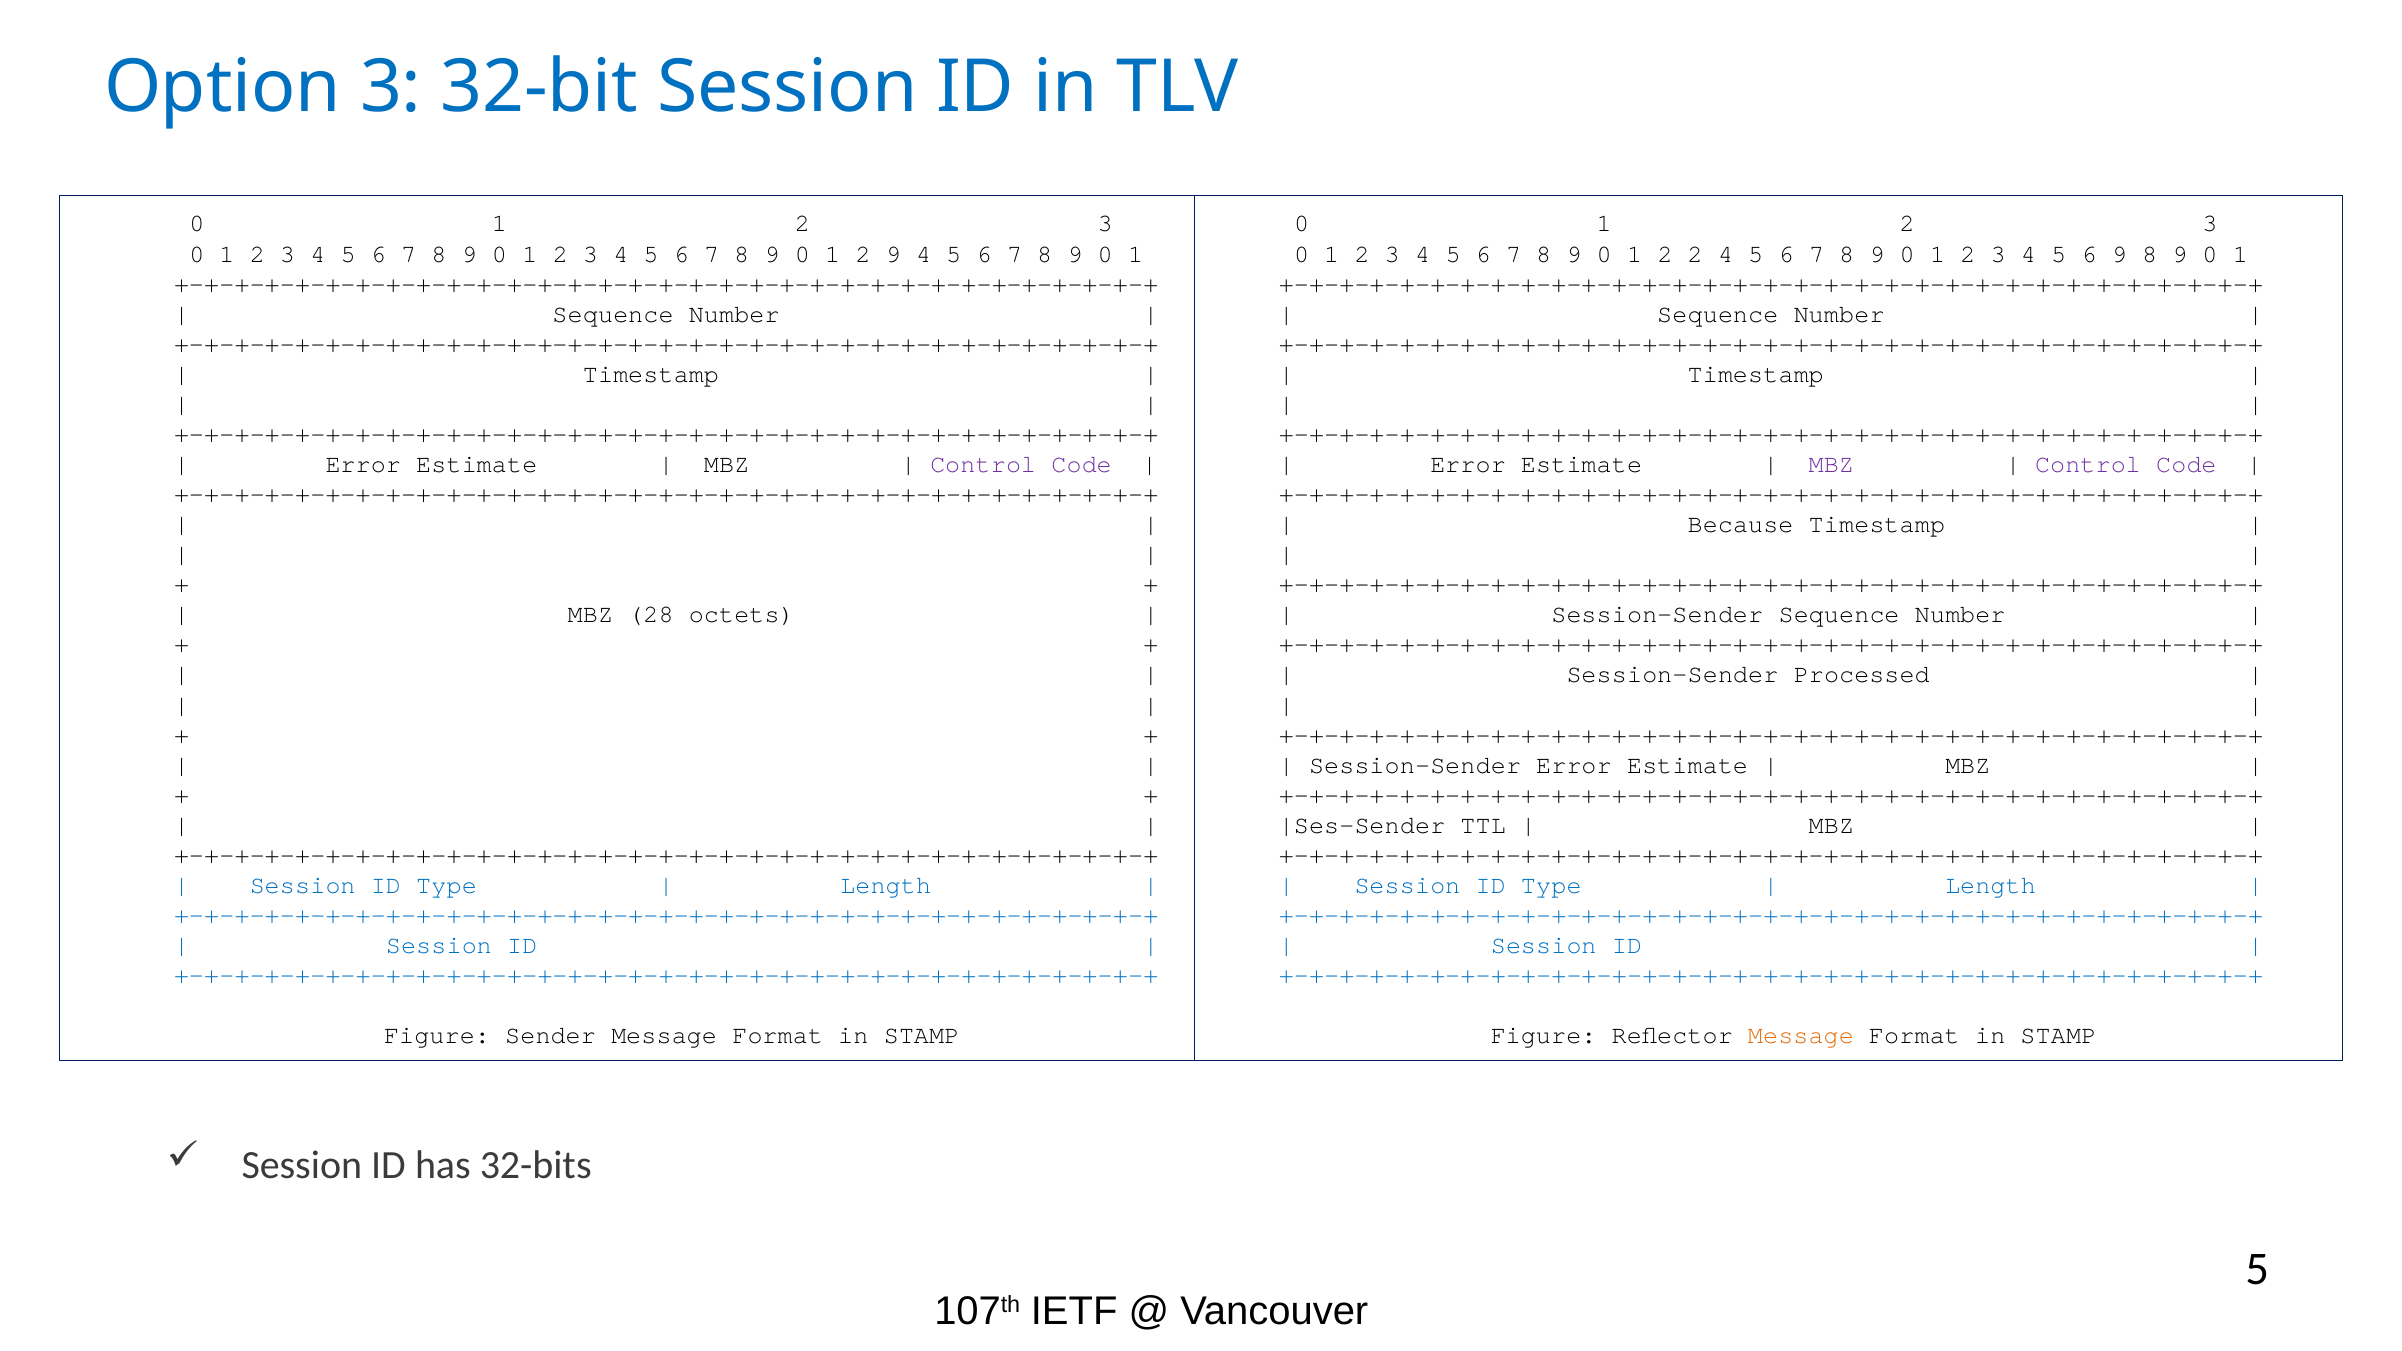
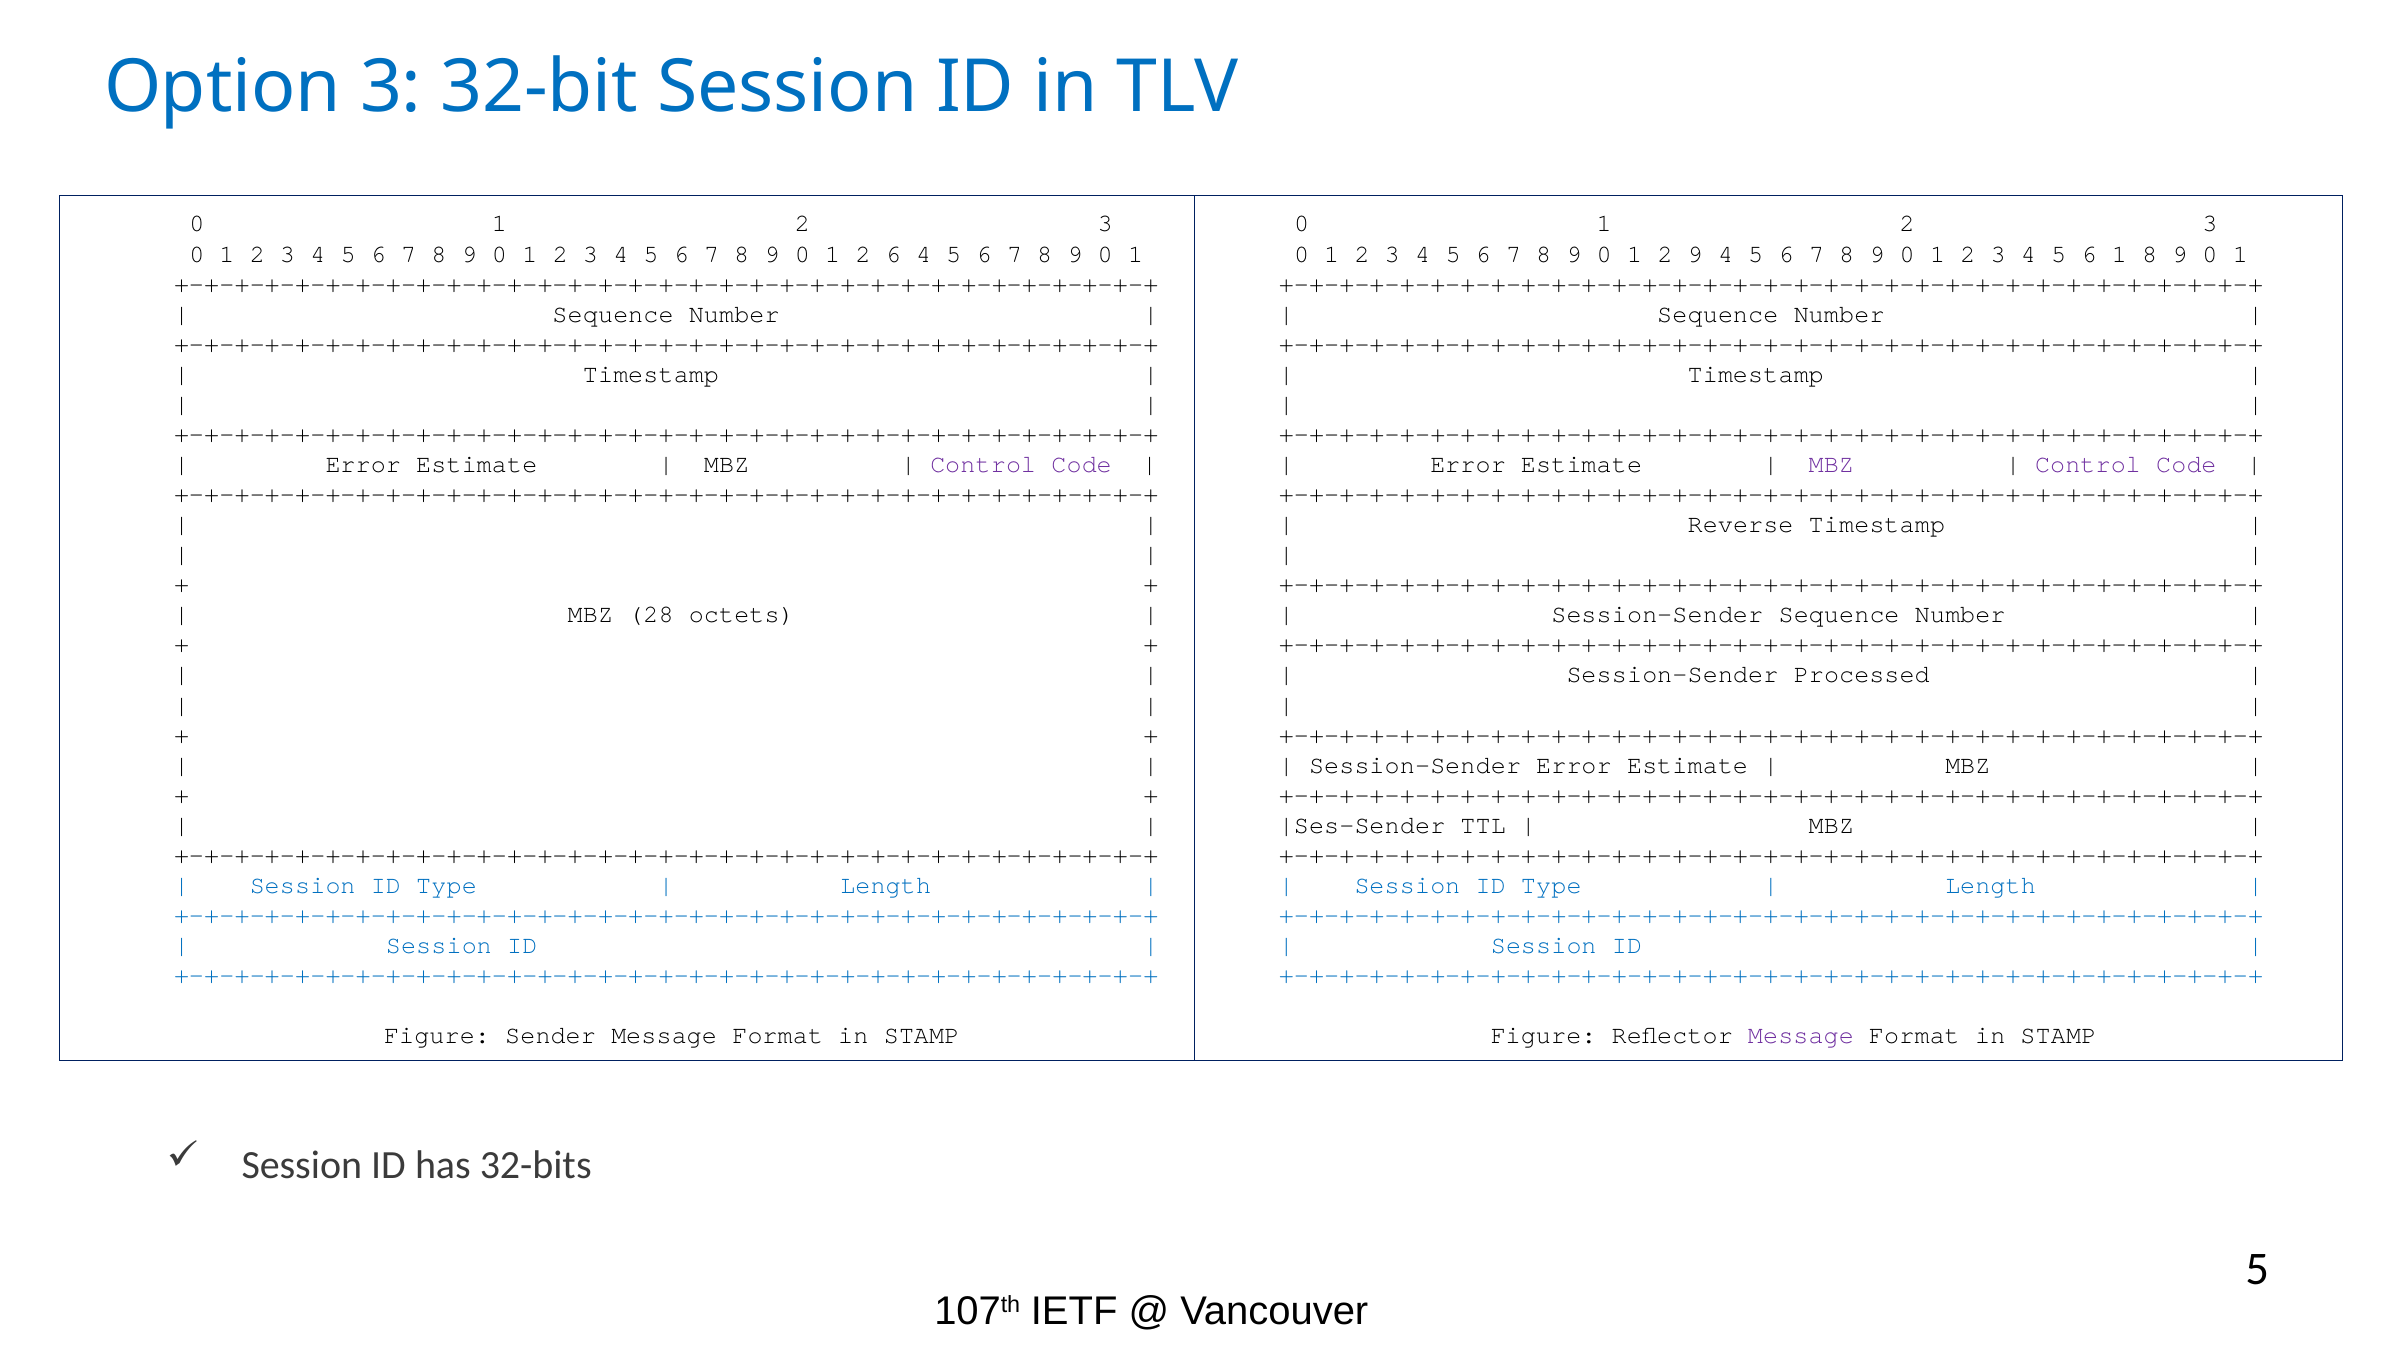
2 9: 9 -> 6 (893, 254)
2 2: 2 -> 9 (1695, 254)
6 9: 9 -> 1 (2119, 254)
Because: Because -> Reverse (1741, 524)
Message colour: orange -> purple (1801, 1036)
